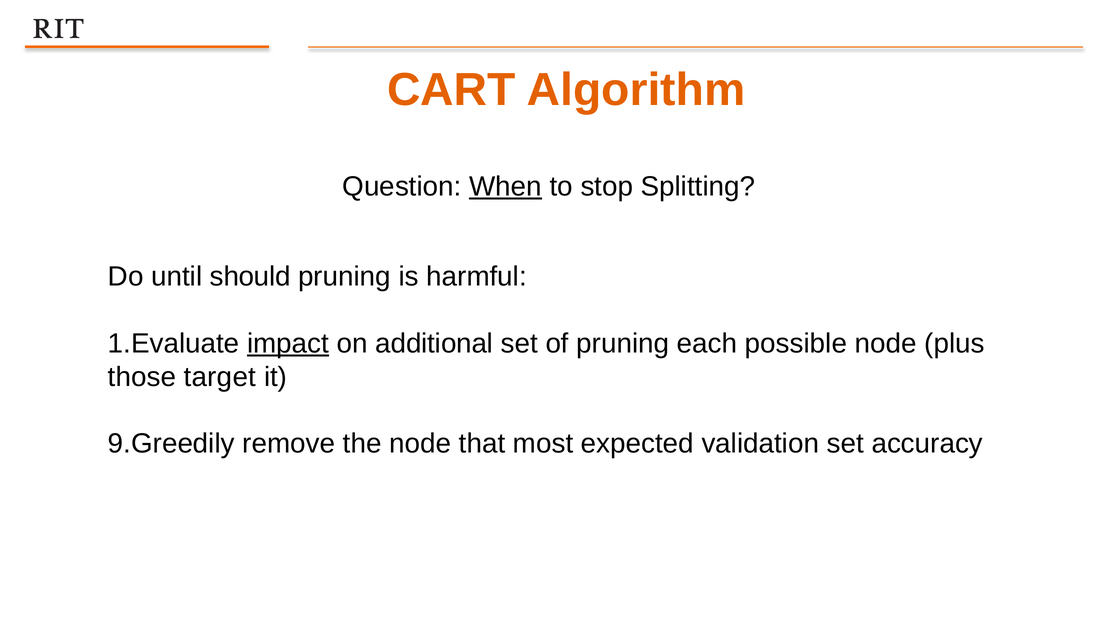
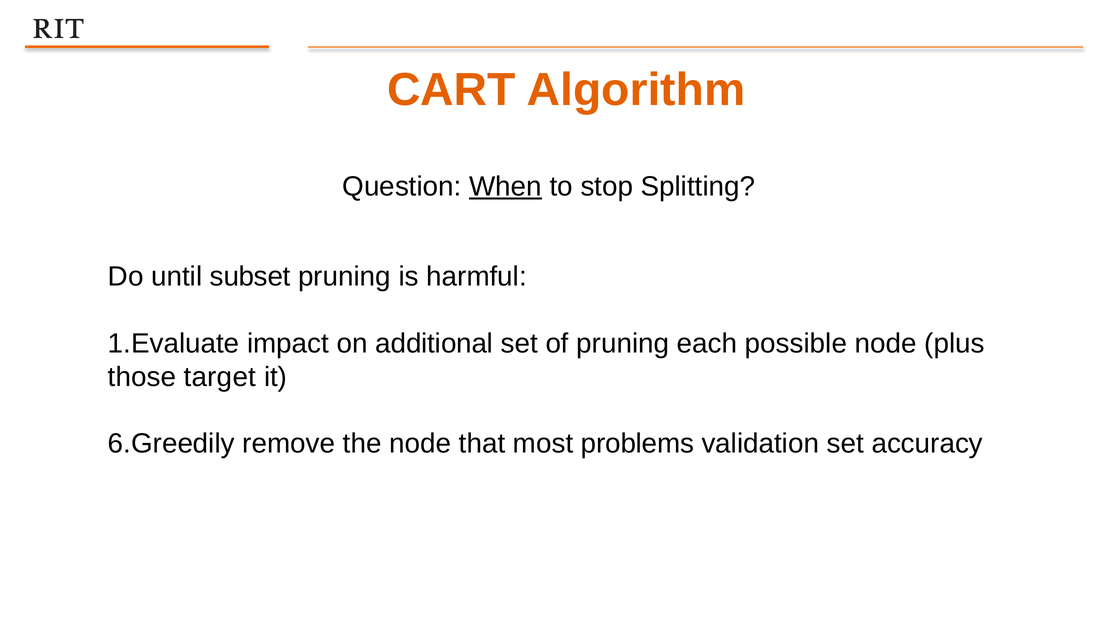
should: should -> subset (250, 277)
impact underline: present -> none (288, 344)
9.Greedily: 9.Greedily -> 6.Greedily (171, 444)
expected: expected -> problems (638, 444)
